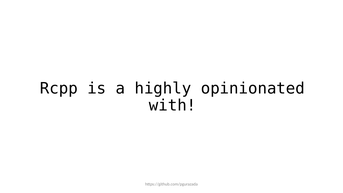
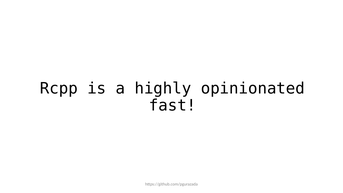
with: with -> fast (173, 105)
